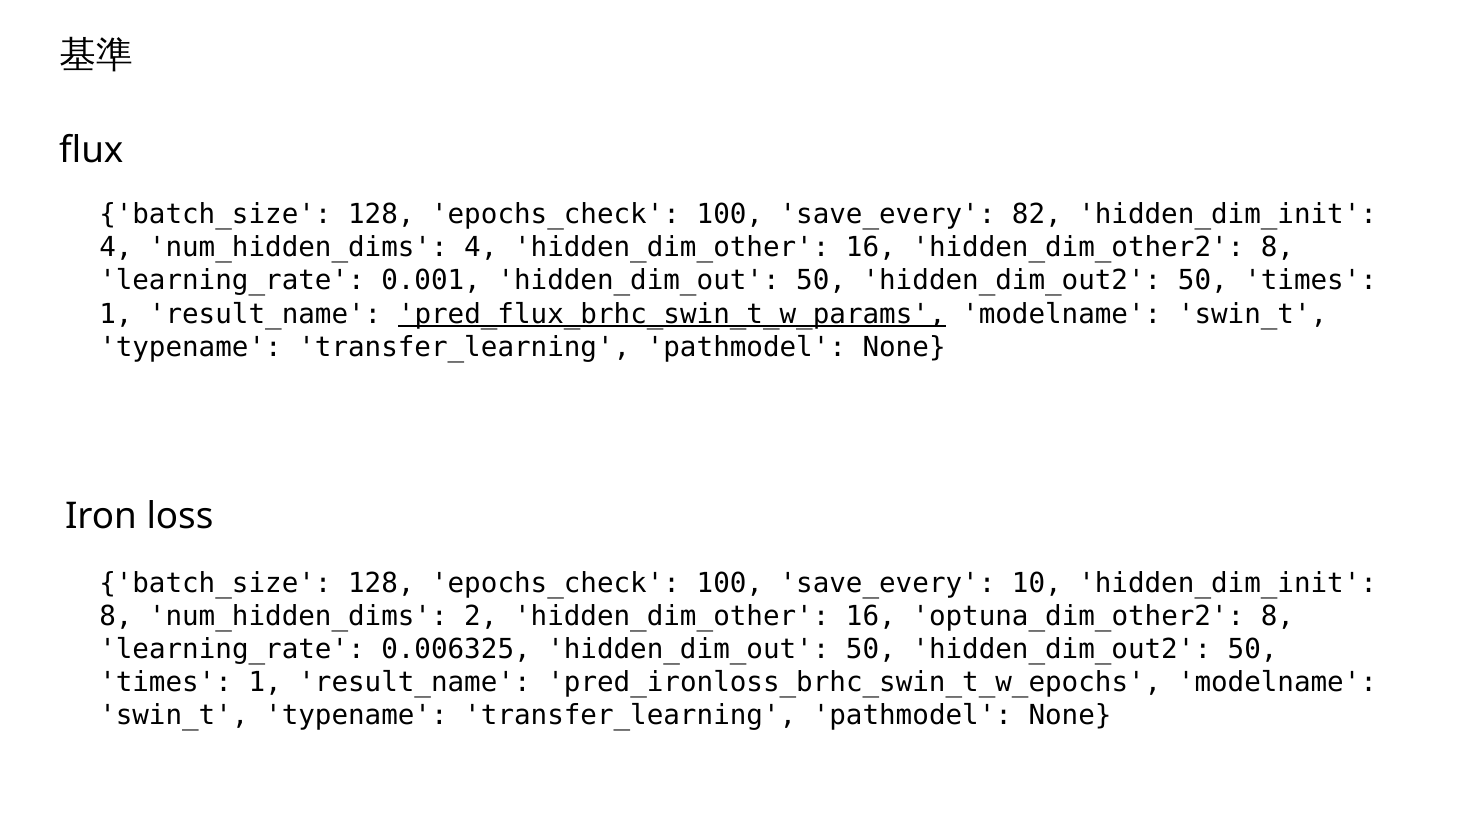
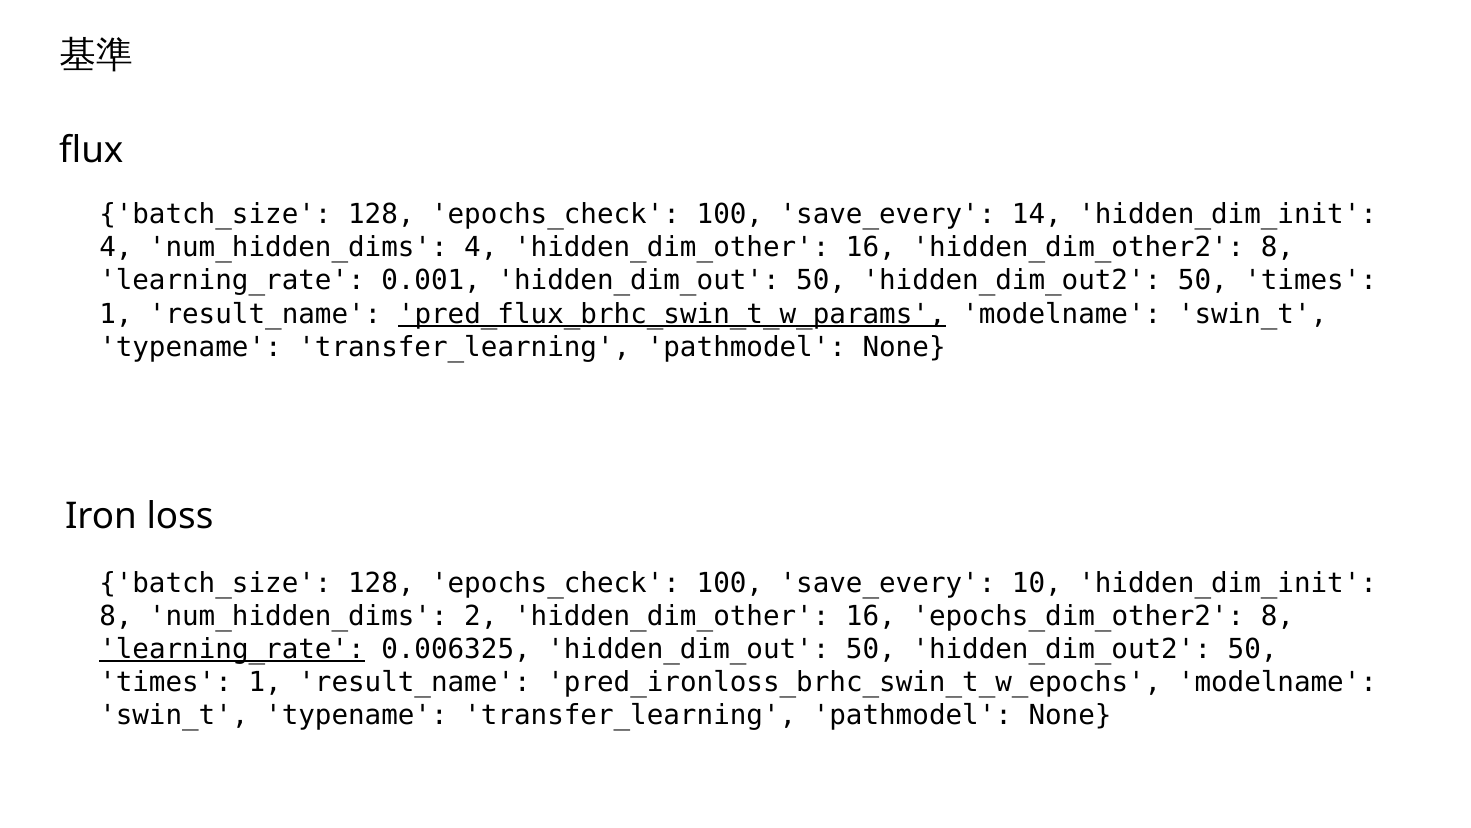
82: 82 -> 14 (1037, 214)
optuna_dim_other2: optuna_dim_other2 -> epochs_dim_other2 (1078, 616)
learning_rate underline: none -> present (232, 649)
